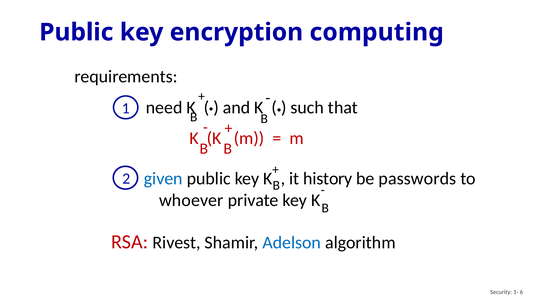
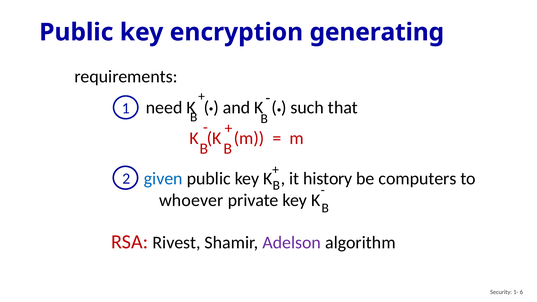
computing: computing -> generating (377, 32)
passwords: passwords -> computers (417, 179)
Adelson colour: blue -> purple (292, 243)
